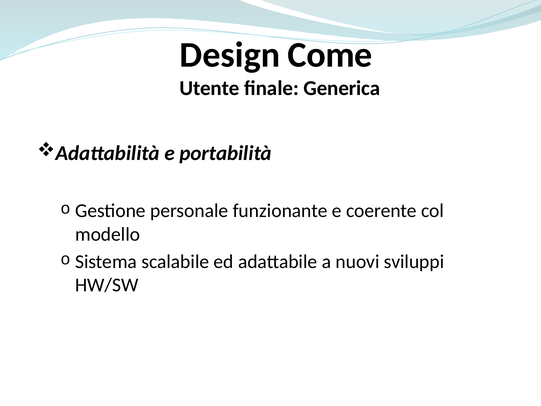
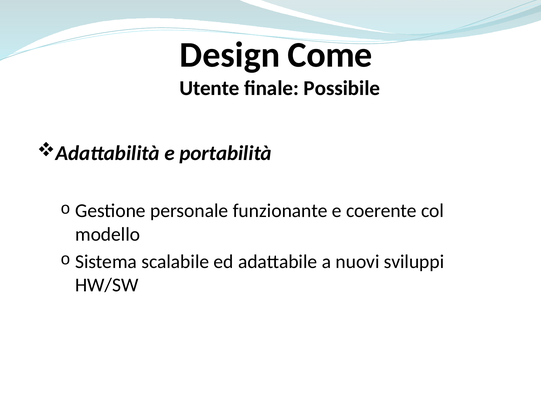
Generica: Generica -> Possibile (342, 88)
